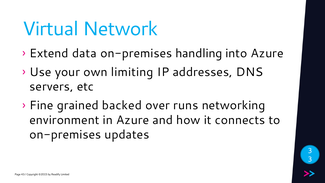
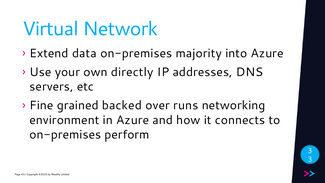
handling: handling -> majority (199, 53)
limiting: limiting -> directly (132, 72)
updates: updates -> perform (127, 135)
